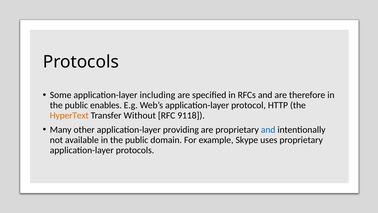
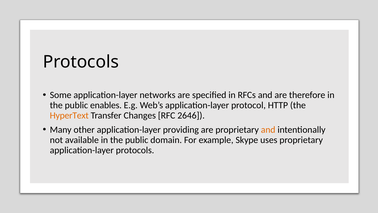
including: including -> networks (158, 95)
Without: Without -> Changes (140, 115)
9118: 9118 -> 2646 (191, 115)
and colour: blue -> orange (268, 129)
